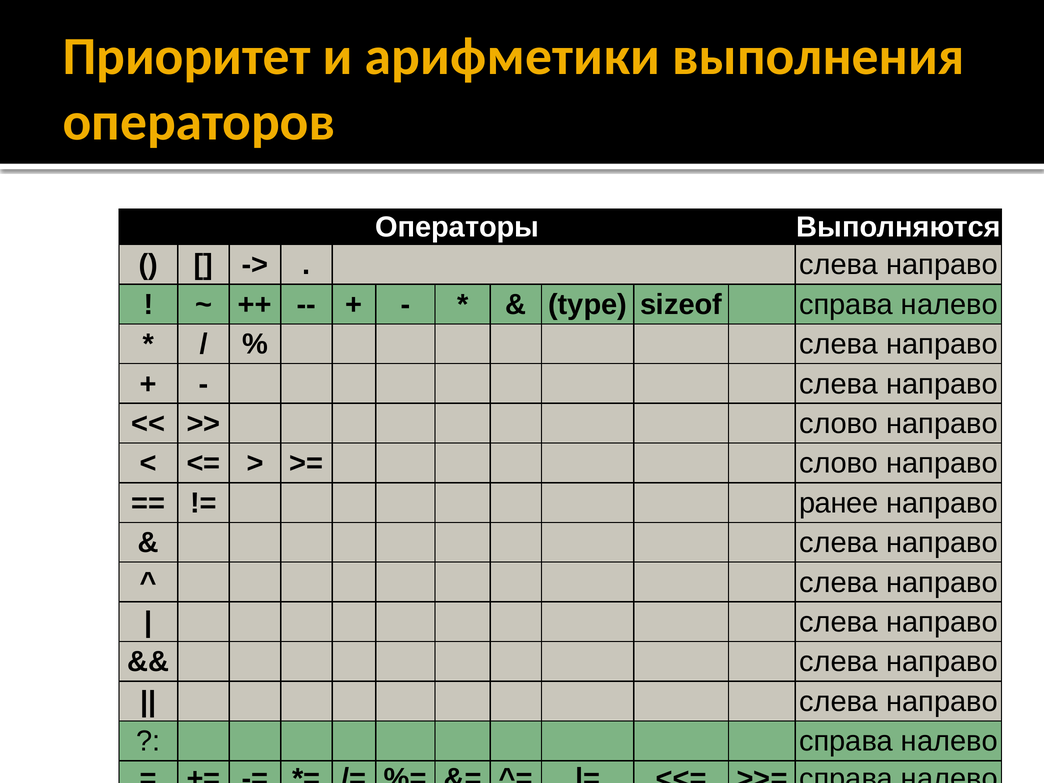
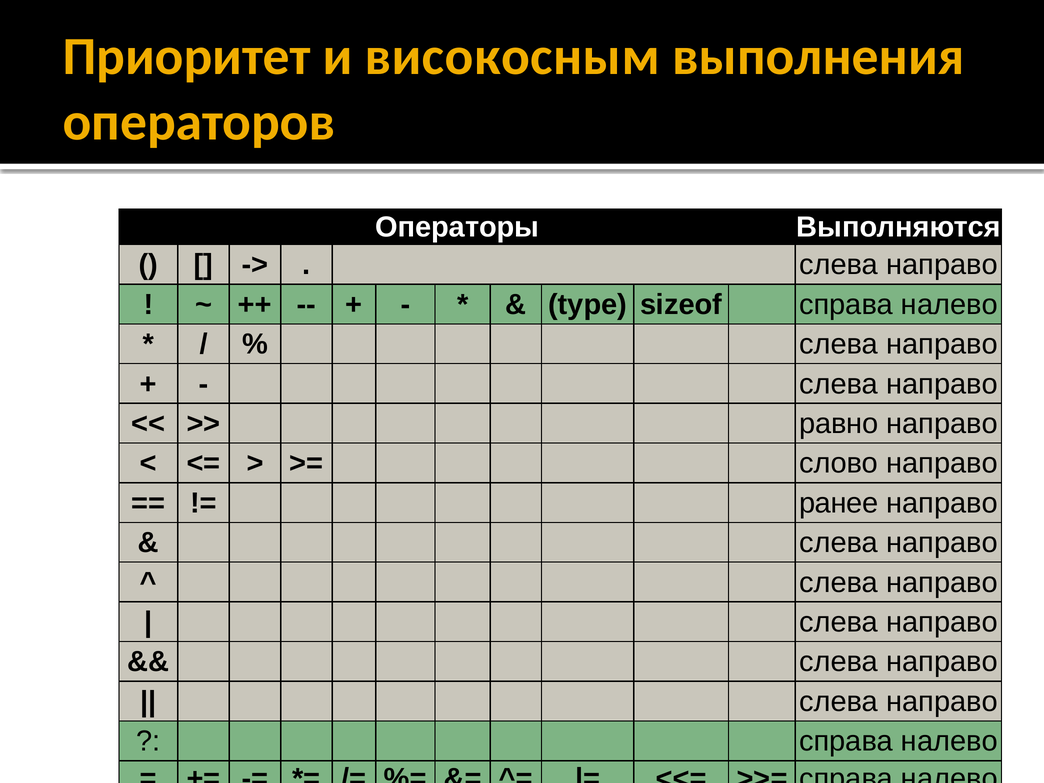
арифметики: арифметики -> високосным (512, 57)
слово: слово -> равно (839, 424)
